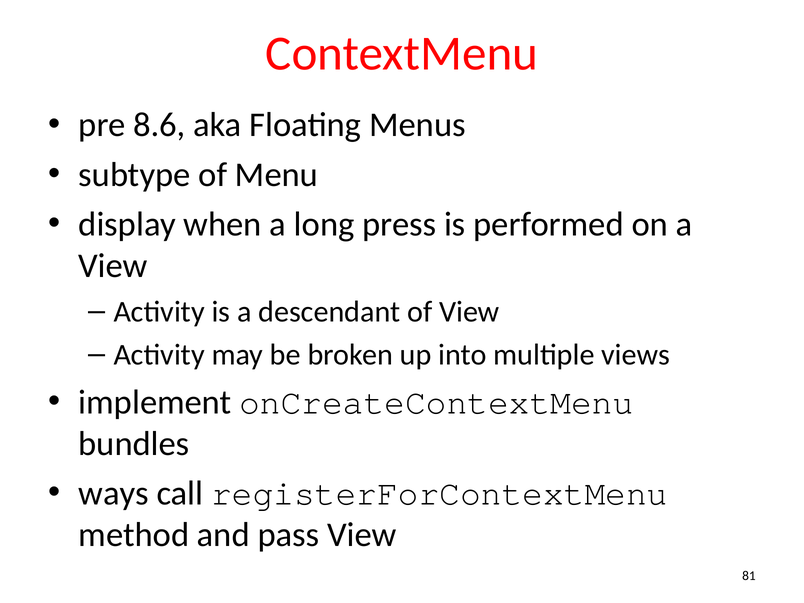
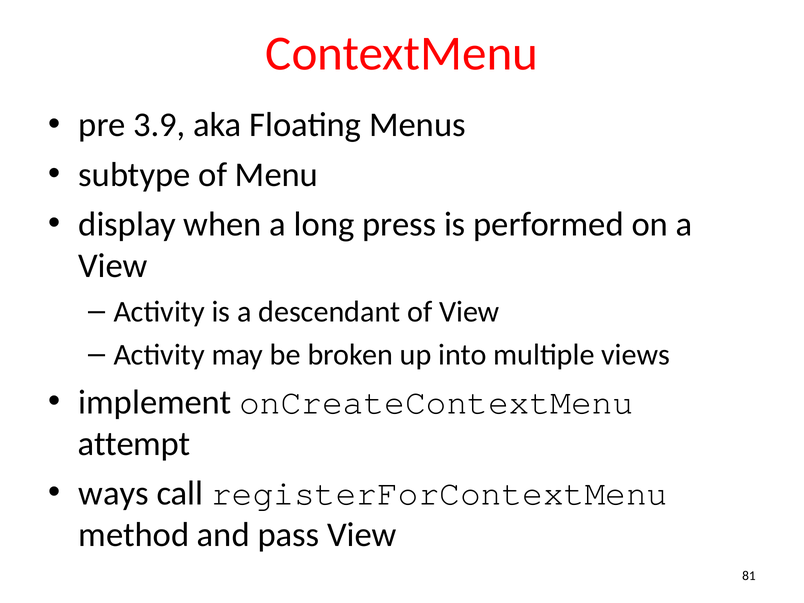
8.6: 8.6 -> 3.9 (159, 125)
bundles: bundles -> attempt (134, 444)
